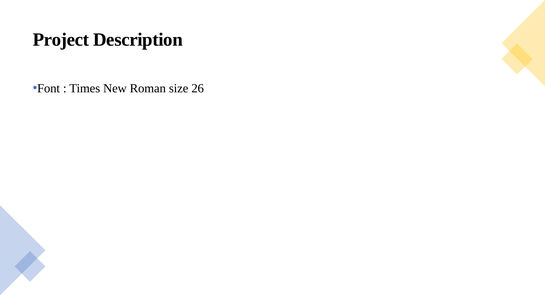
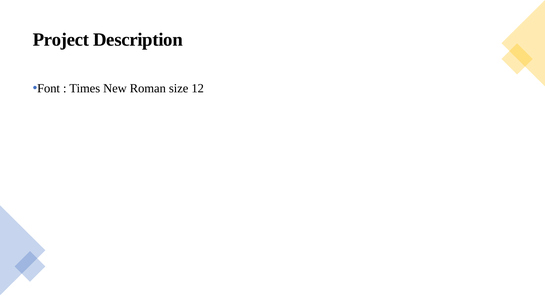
26: 26 -> 12 (198, 88)
